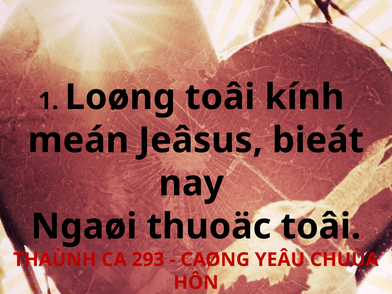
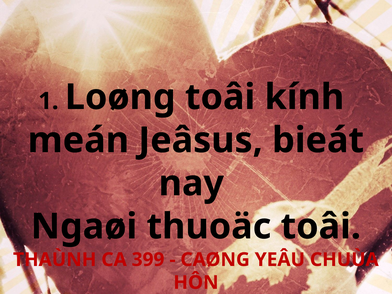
293: 293 -> 399 (148, 260)
